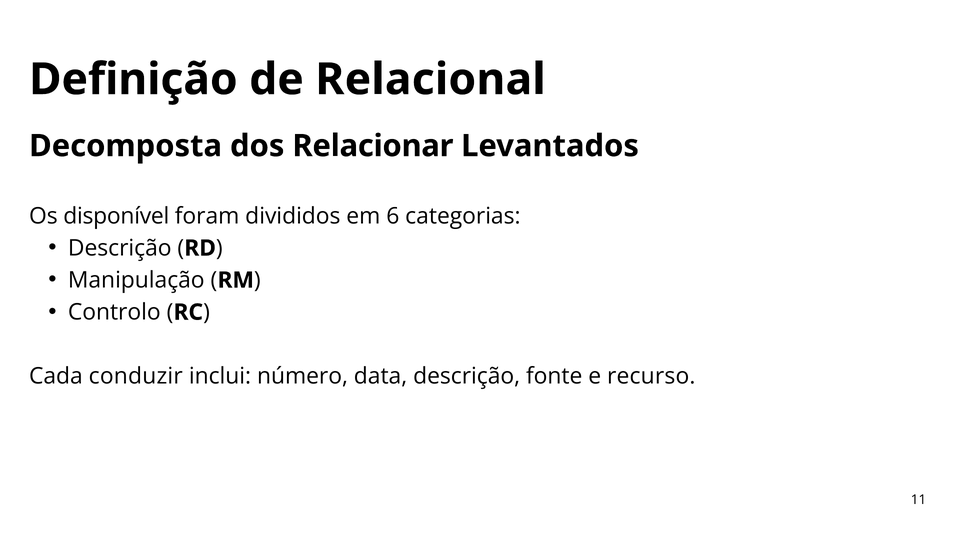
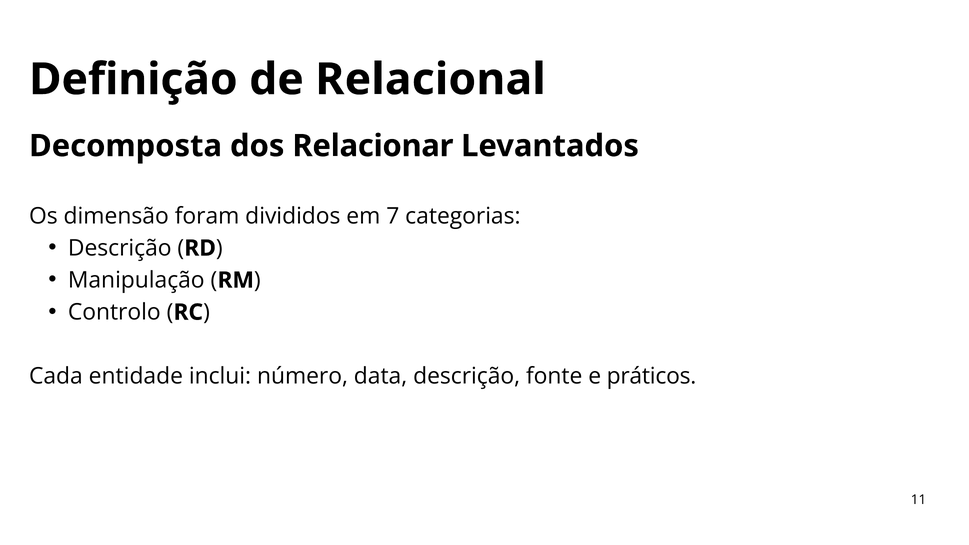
disponível: disponível -> dimensão (116, 216)
6: 6 -> 7 (393, 216)
conduzir: conduzir -> entidade (136, 376)
recurso: recurso -> práticos (651, 376)
